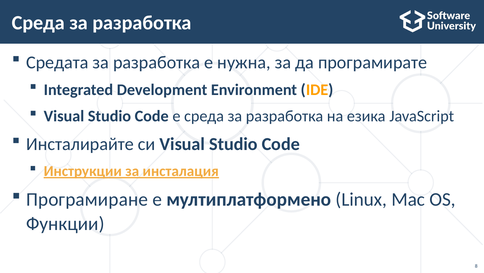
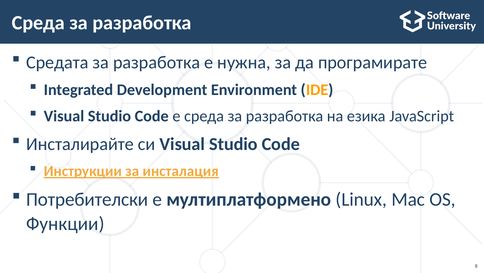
Програмиране: Програмиране -> Потребителски (87, 199)
